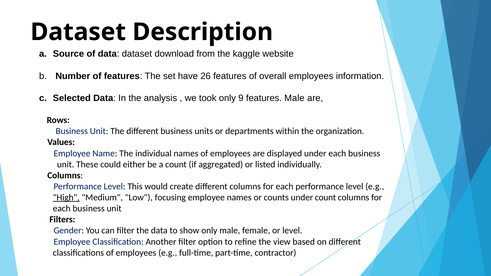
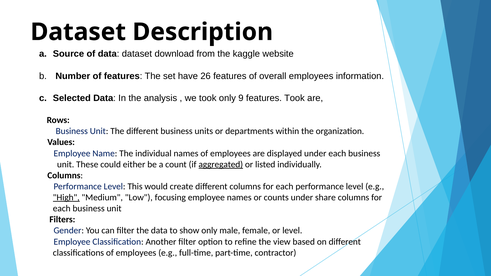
features Male: Male -> Took (294, 98)
aggregated underline: none -> present (221, 164)
under count: count -> share (325, 198)
